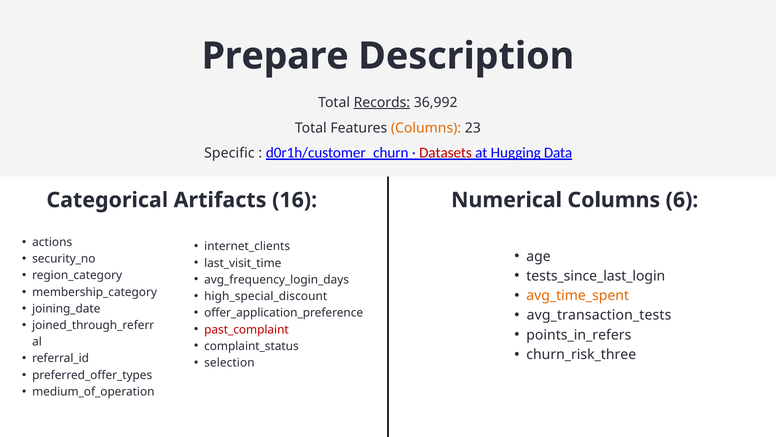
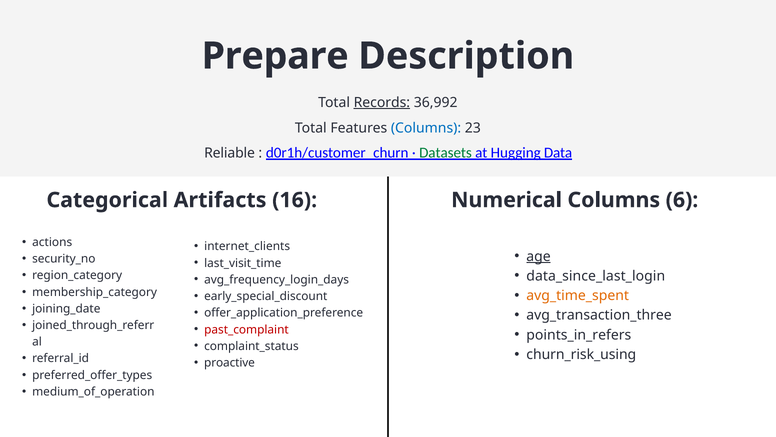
Columns colour: orange -> blue (426, 128)
Specific: Specific -> Reliable (230, 153)
Datasets colour: red -> green (446, 153)
age underline: none -> present (539, 256)
tests_since_last_login: tests_since_last_login -> data_since_last_login (596, 276)
high_special_discount: high_special_discount -> early_special_discount (266, 296)
avg_transaction_tests: avg_transaction_tests -> avg_transaction_three (599, 315)
churn_risk_three: churn_risk_three -> churn_risk_using (581, 354)
selection: selection -> proactive (230, 362)
